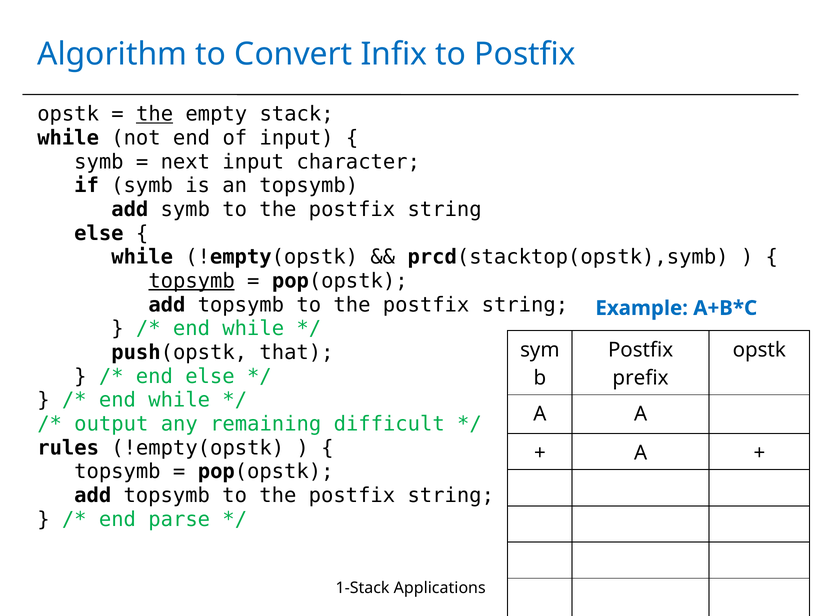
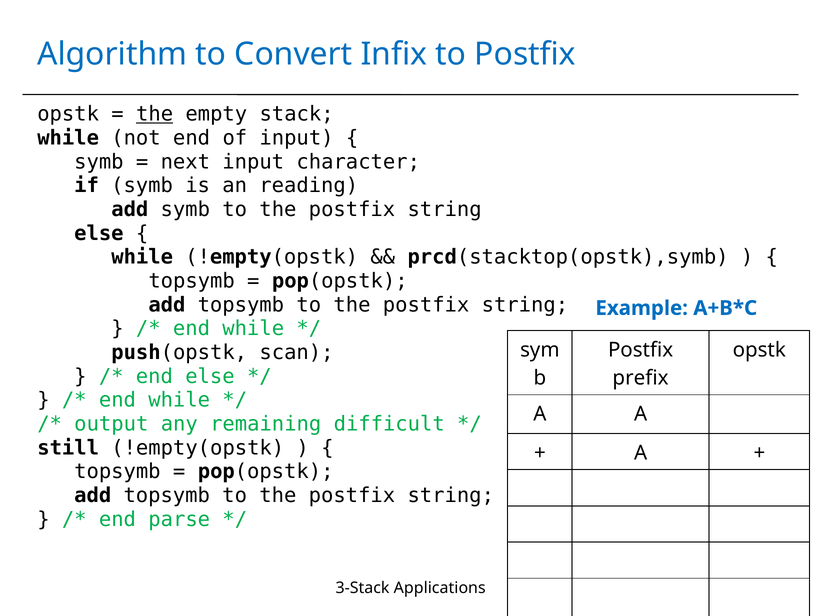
an topsymb: topsymb -> reading (309, 186)
topsymb underline: present -> none (192, 281)
that: that -> scan (296, 352)
rules: rules -> still (68, 448)
1-Stack: 1-Stack -> 3-Stack (363, 588)
